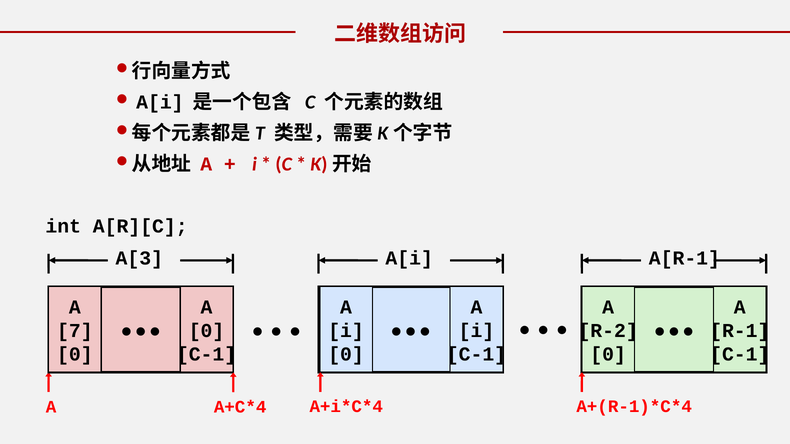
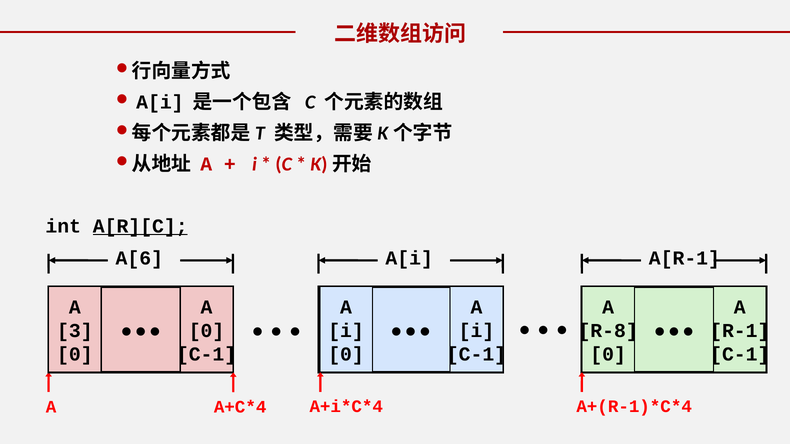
A[R][C underline: none -> present (140, 226)
A[3: A[3 -> A[6 (139, 259)
7: 7 -> 3 (75, 331)
R-2: R-2 -> R-8 (608, 331)
